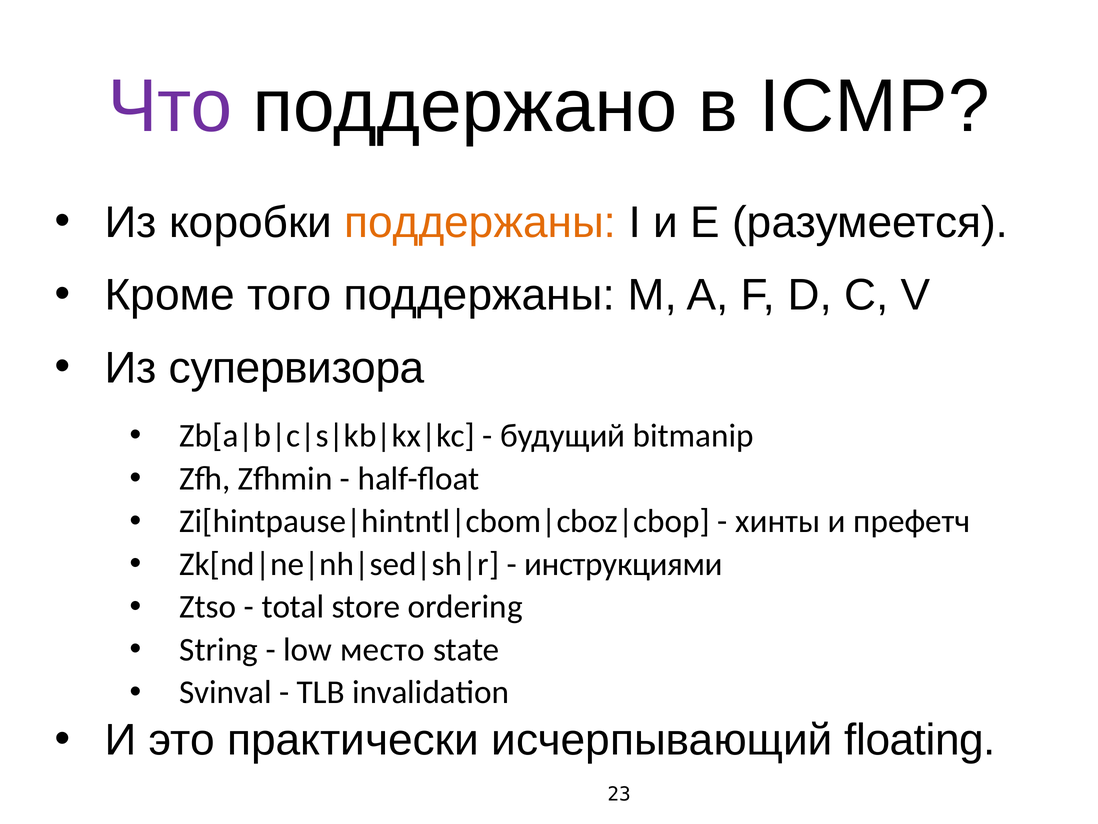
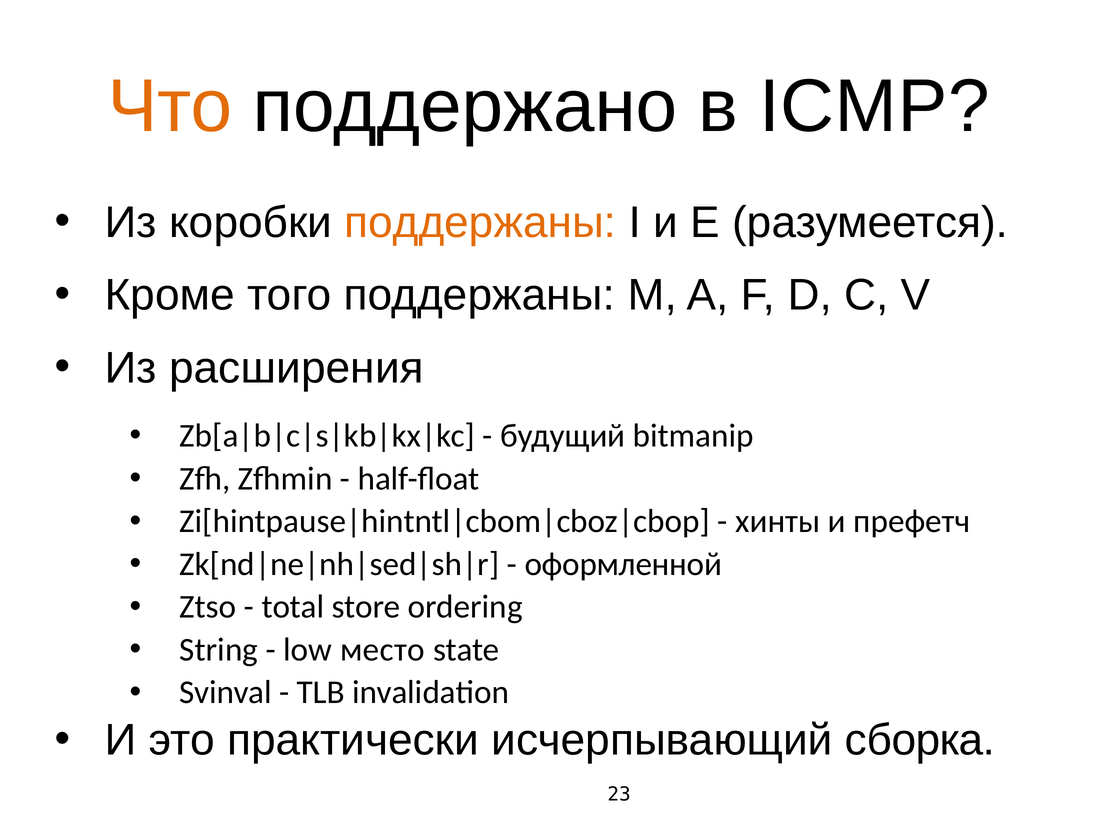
Что colour: purple -> orange (170, 107)
супервизора: супервизора -> расширения (296, 368)
инструкциями: инструкциями -> оформленной (623, 564)
floating: floating -> сборка (920, 740)
